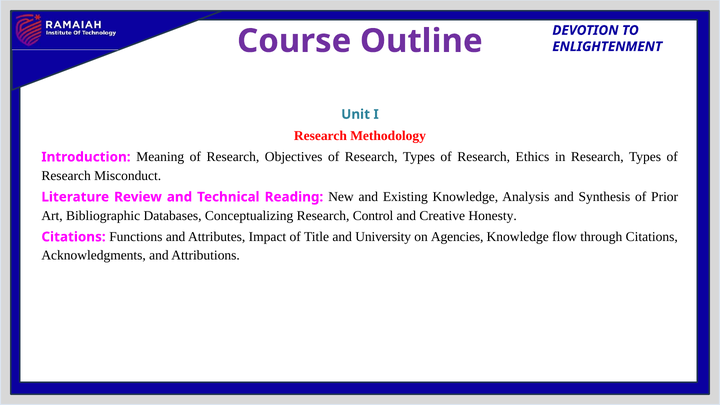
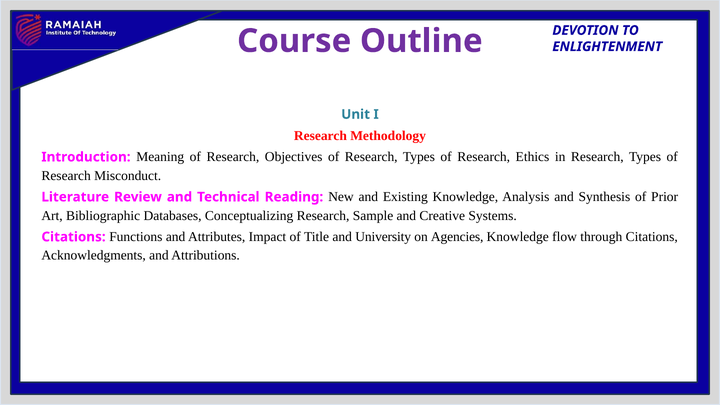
Control: Control -> Sample (373, 216)
Honesty: Honesty -> Systems (493, 216)
